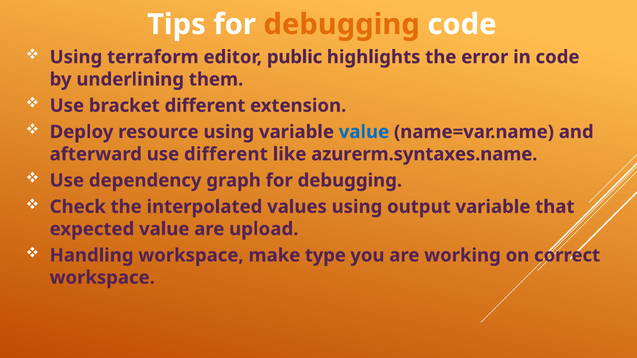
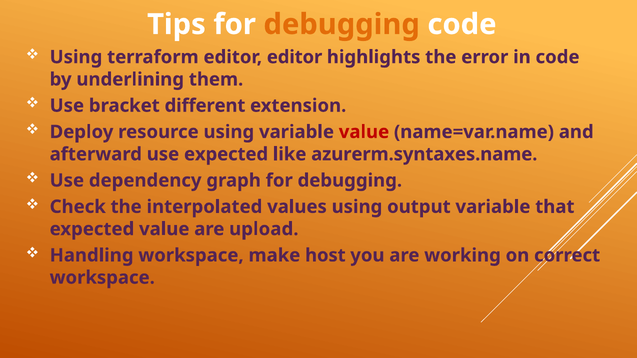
editor public: public -> editor (295, 57)
value colour: blue -> red (364, 132)
use different: different -> expected (226, 154)
type: type -> host (325, 256)
